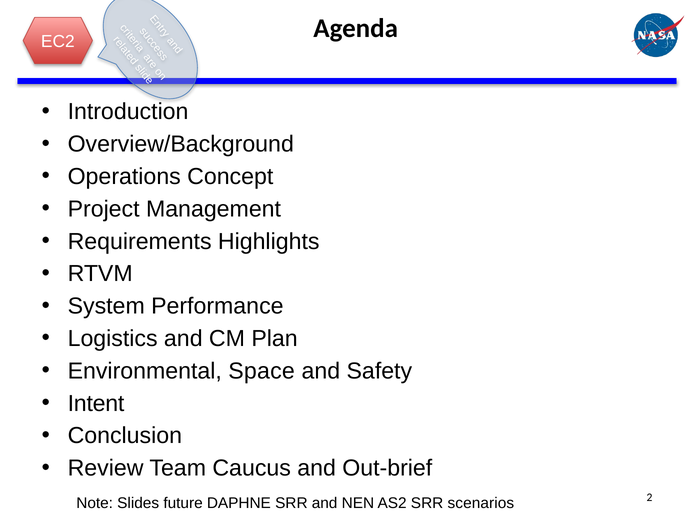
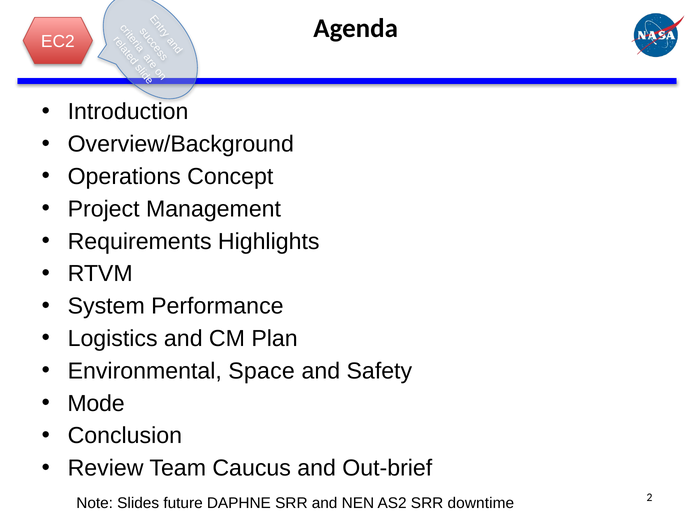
Intent: Intent -> Mode (96, 403)
scenarios: scenarios -> downtime (481, 503)
